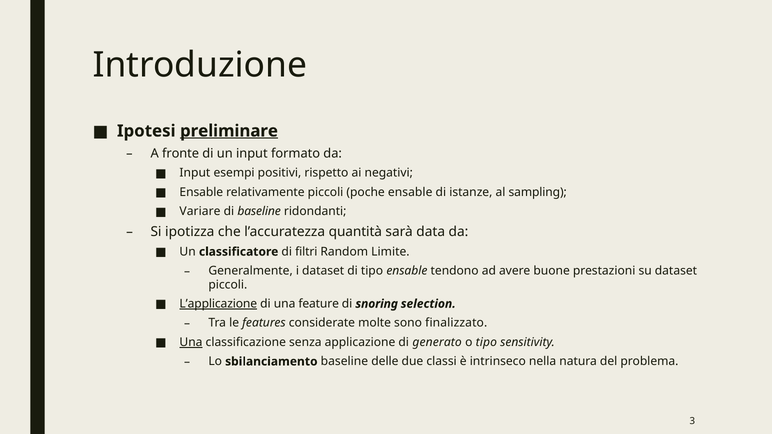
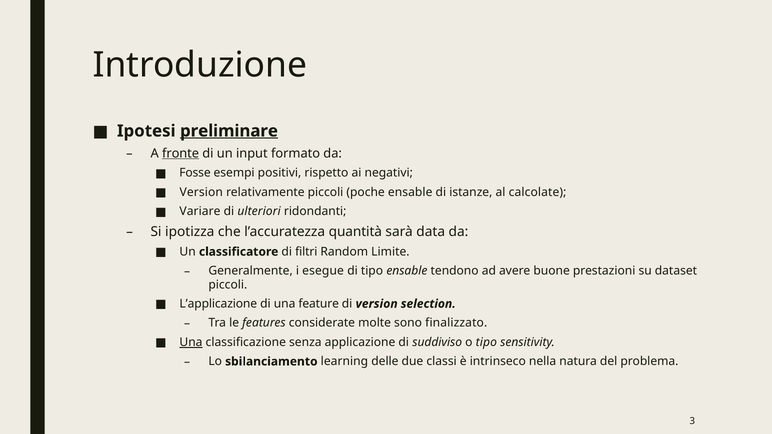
fronte underline: none -> present (181, 153)
Input: Input -> Fosse (195, 173)
Ensable: Ensable -> Version (201, 192)
sampling: sampling -> calcolate (538, 192)
di baseline: baseline -> ulteriori (259, 212)
i dataset: dataset -> esegue (323, 271)
L’applicazione underline: present -> none (218, 304)
di snoring: snoring -> version (377, 304)
generato: generato -> suddiviso (437, 342)
sbilanciamento baseline: baseline -> learning (344, 362)
